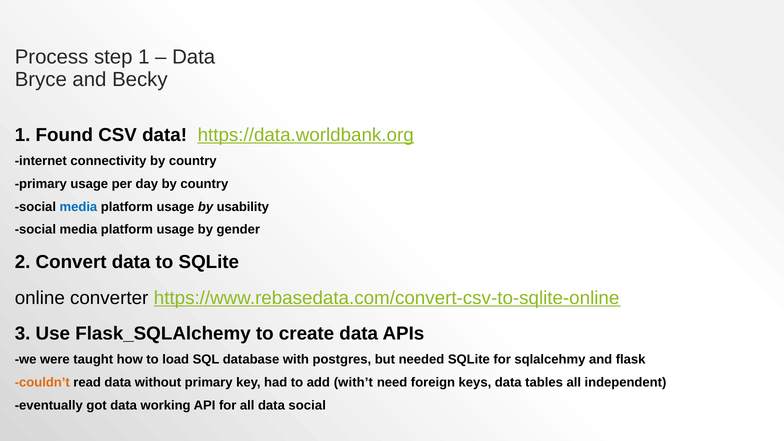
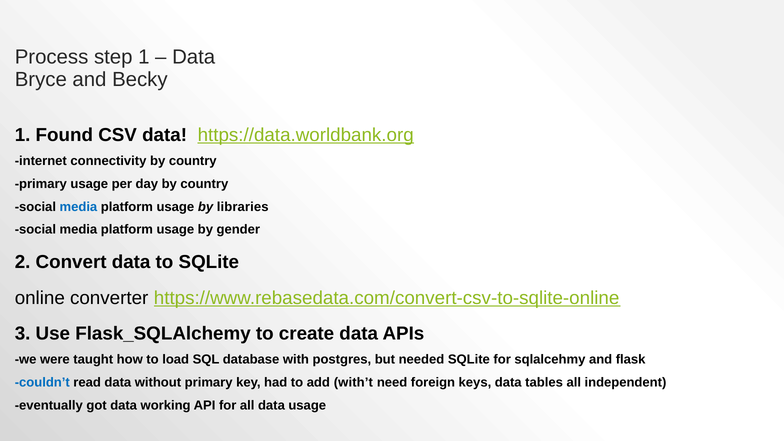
usability: usability -> libraries (243, 207)
couldn’t colour: orange -> blue (42, 383)
data social: social -> usage (307, 405)
